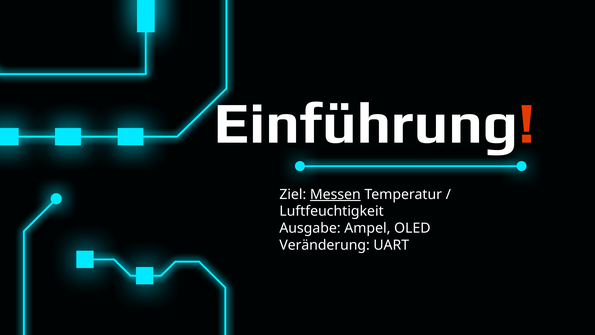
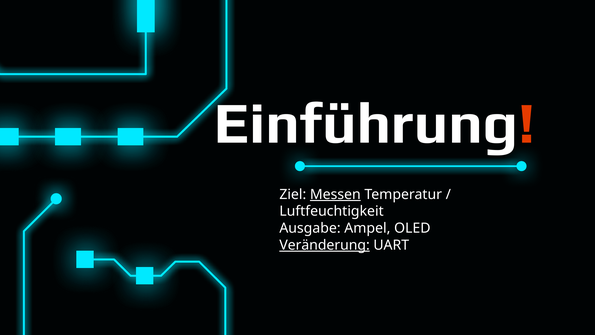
Veränderung underline: none -> present (325, 245)
